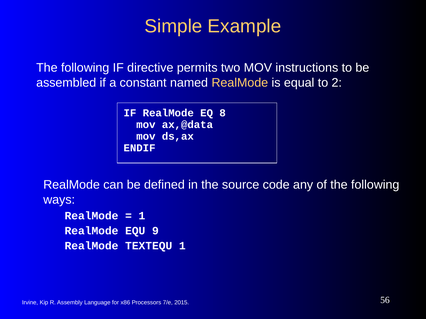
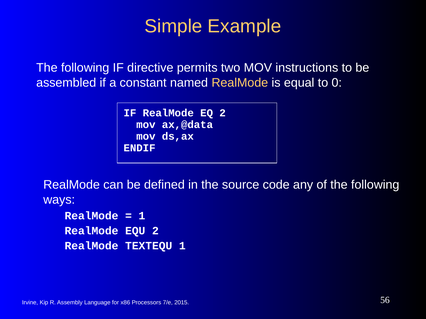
2: 2 -> 0 (337, 83)
EQ 8: 8 -> 2 (223, 113)
EQU 9: 9 -> 2 (155, 231)
